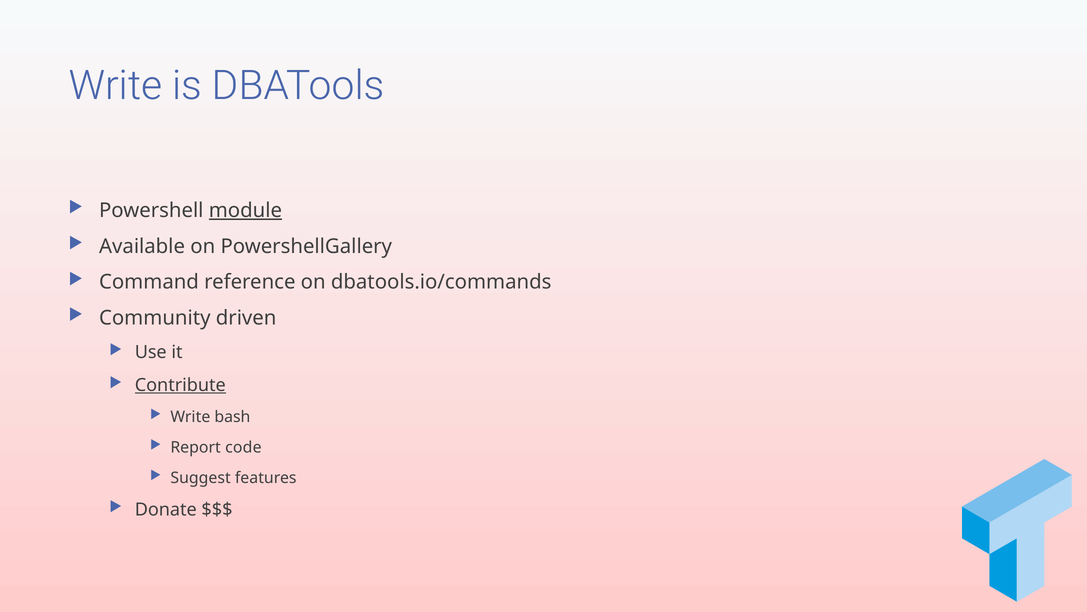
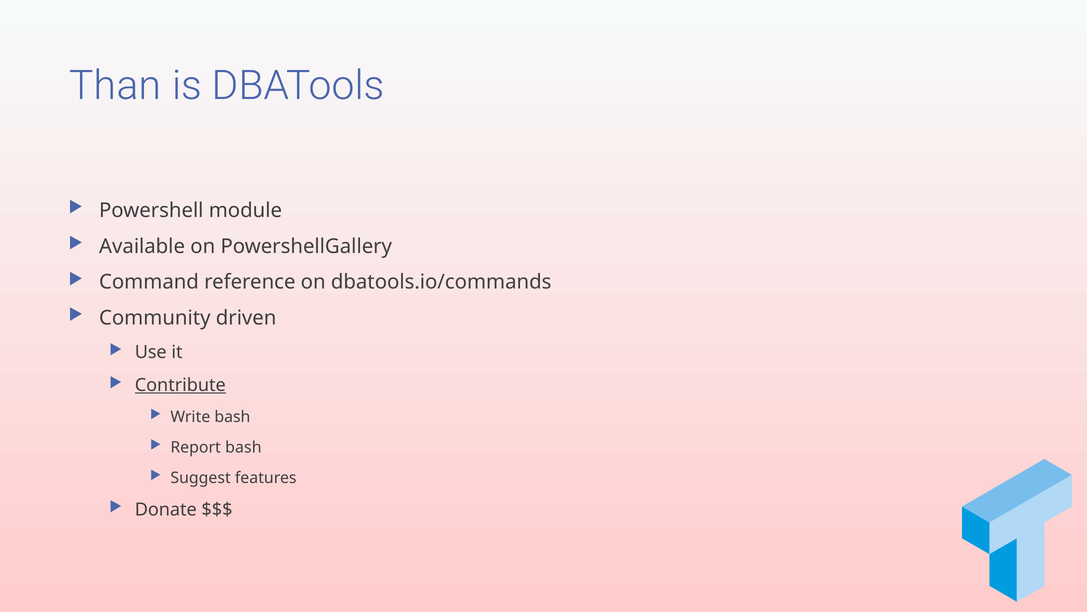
Write: Write -> Than (115, 86)
module underline: present -> none (245, 210)
Report code: code -> bash (243, 447)
